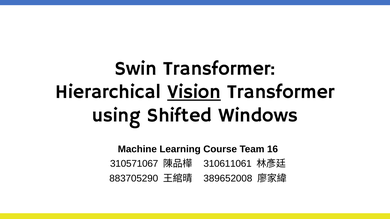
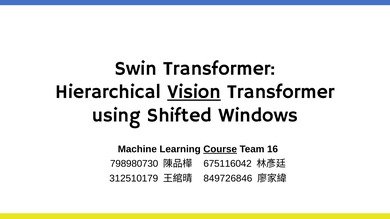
Course underline: none -> present (220, 149)
310571067: 310571067 -> 798980730 (134, 164)
310611061: 310611061 -> 675116042 (228, 164)
883705290: 883705290 -> 312510179 (134, 179)
389652008: 389652008 -> 849726846 (228, 179)
